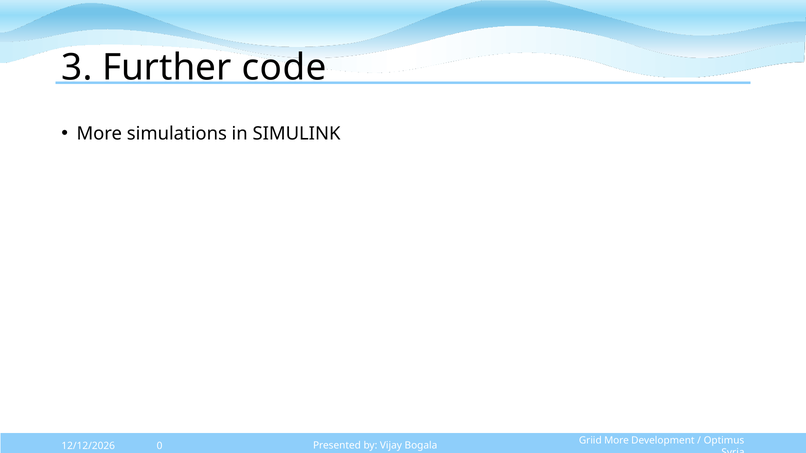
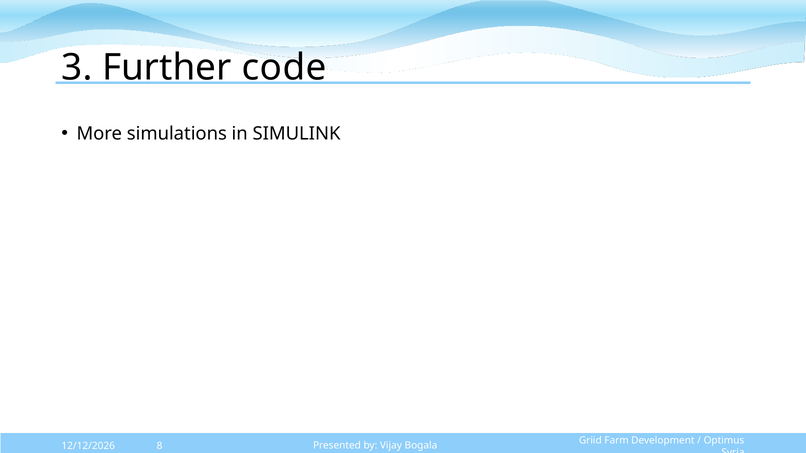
Griid More: More -> Farm (617, 441)
0: 0 -> 8 (160, 446)
